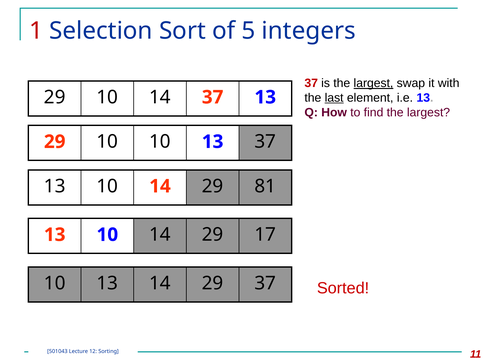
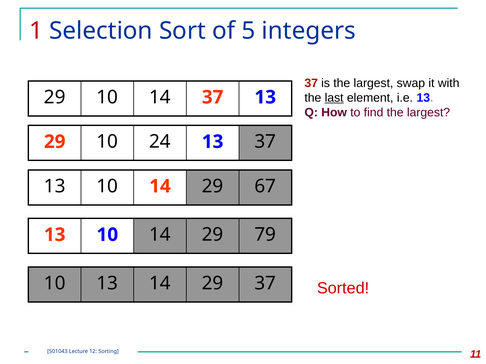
largest underline: present -> none (373, 83)
10 10: 10 -> 24 (160, 142)
81: 81 -> 67 (265, 186)
17: 17 -> 79 (265, 235)
